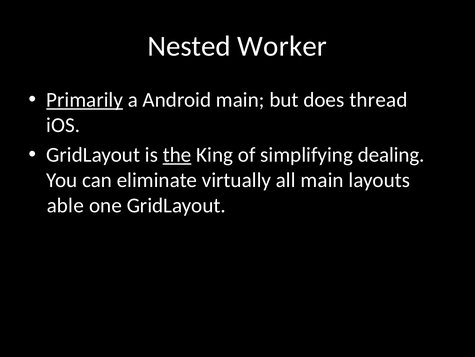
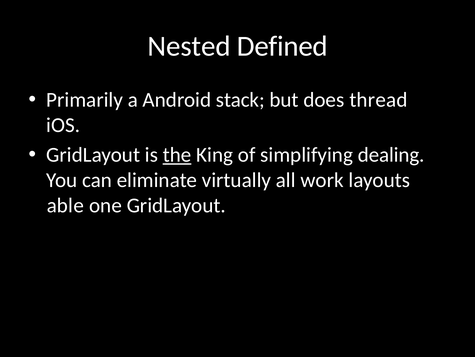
Worker: Worker -> Defined (282, 46)
Primarily underline: present -> none (85, 100)
Android main: main -> stack (240, 100)
all main: main -> work (322, 180)
